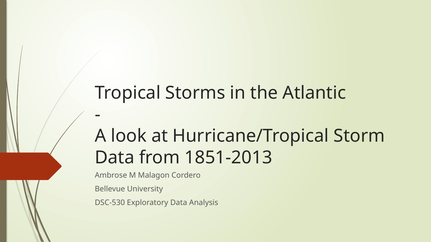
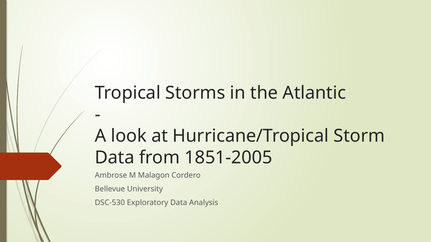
1851-2013: 1851-2013 -> 1851-2005 (228, 158)
